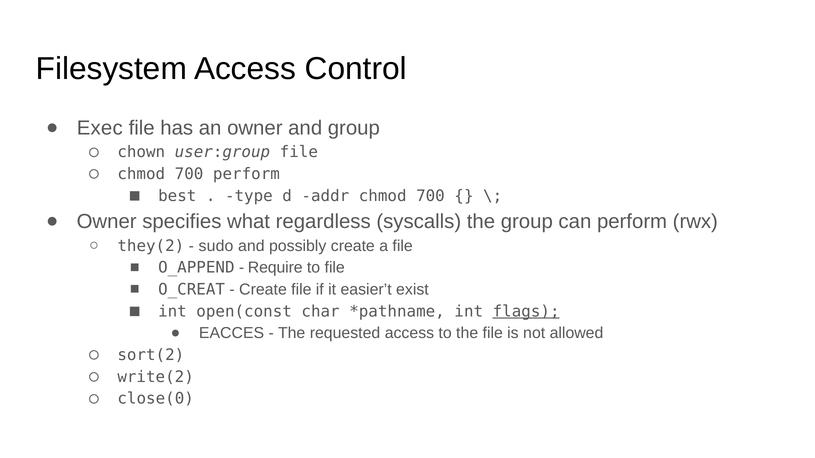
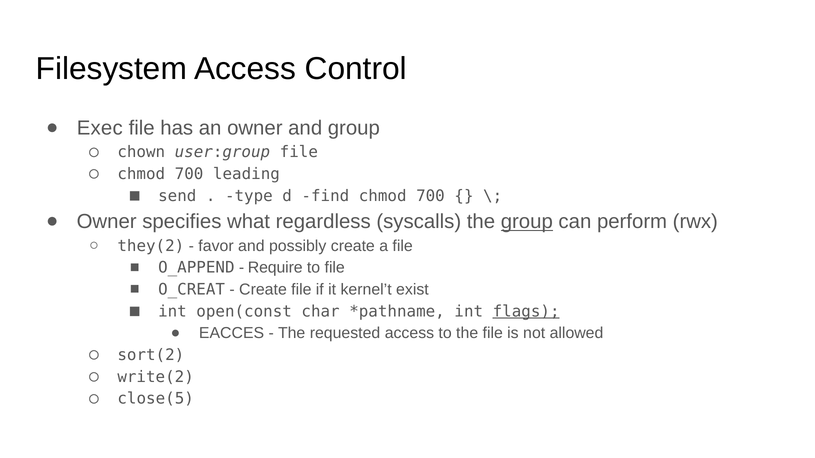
700 perform: perform -> leading (246, 174)
best: best -> send (177, 196)
addr: addr -> find (325, 196)
group underline: none -> present (527, 222)
sudo: sudo -> favor (216, 246)
easier’t: easier’t -> kernel’t (366, 290)
close(0: close(0 -> close(5 (156, 399)
